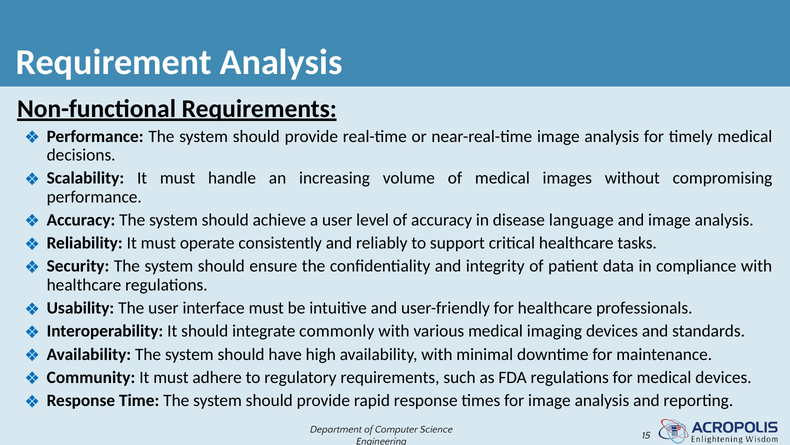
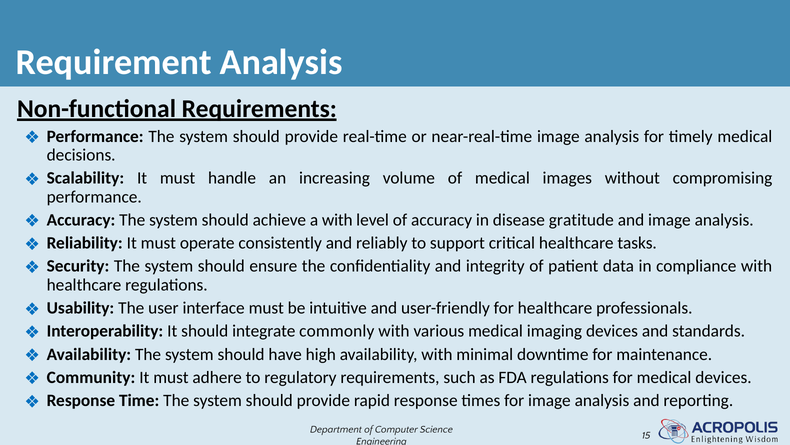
a user: user -> with (337, 220)
language: language -> gratitude (581, 220)
